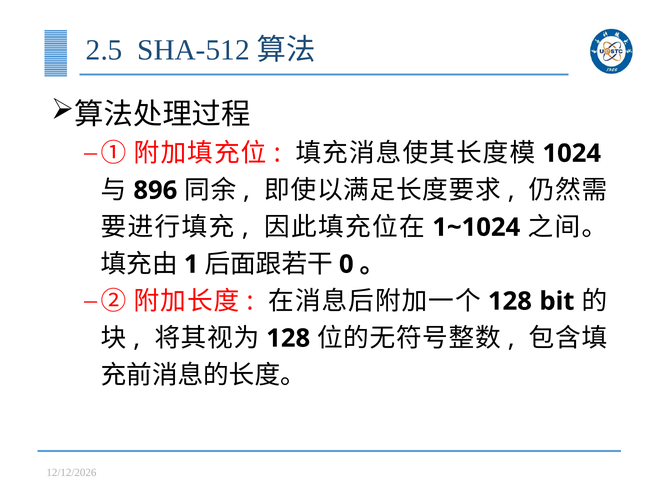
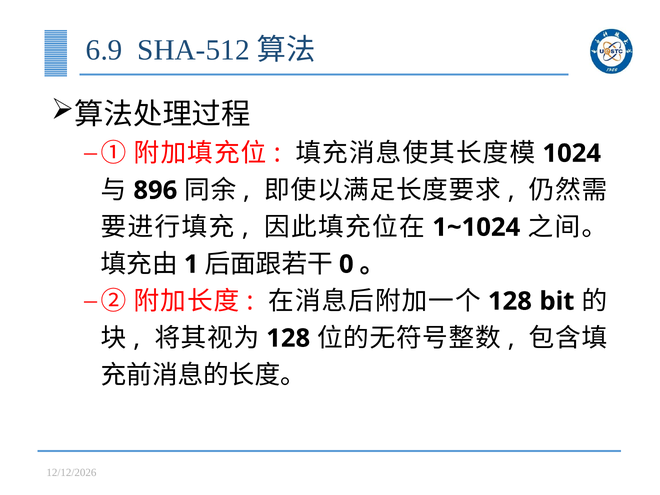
2.5: 2.5 -> 6.9 (104, 50)
